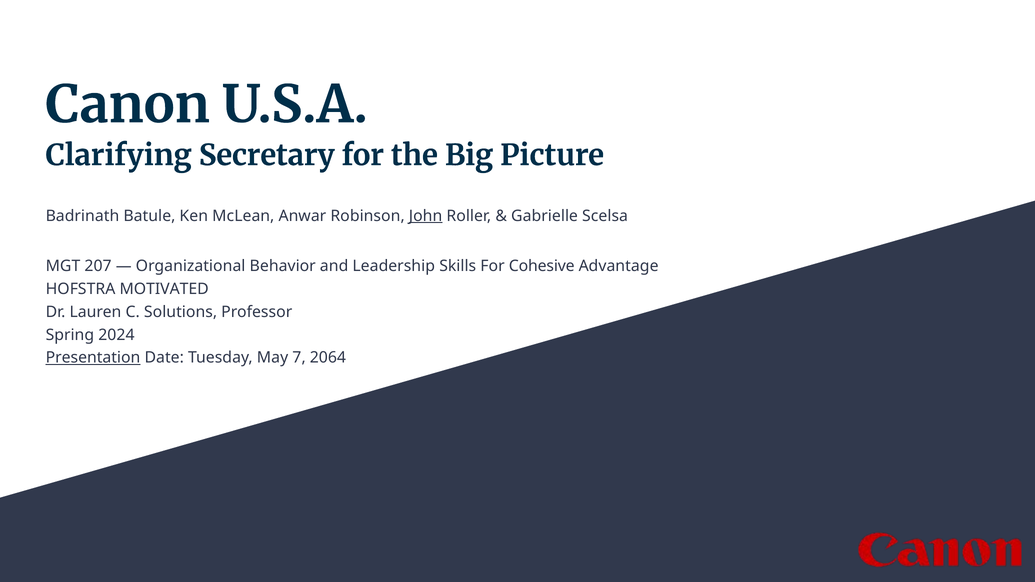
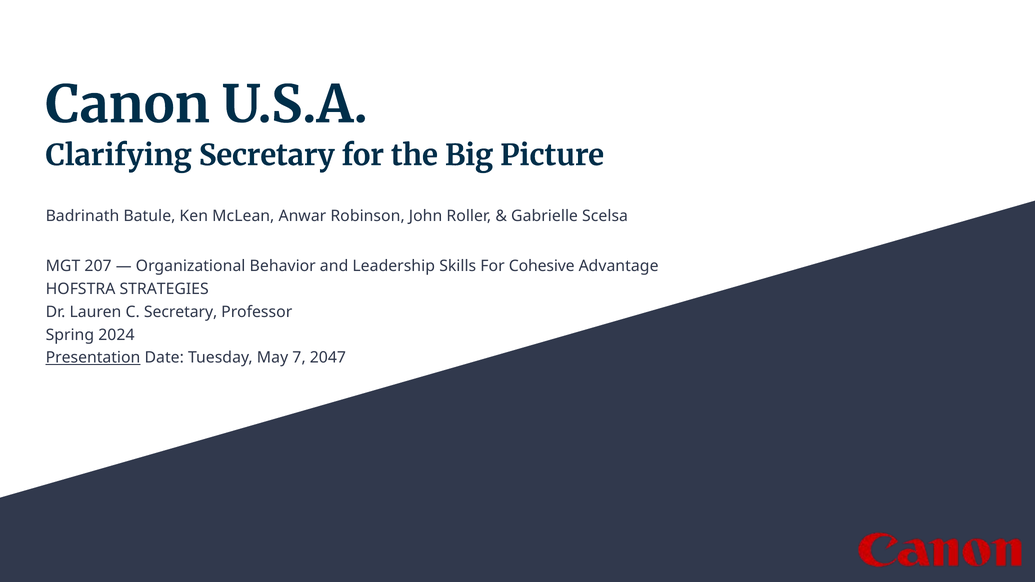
John underline: present -> none (426, 216)
MOTIVATED: MOTIVATED -> STRATEGIES (164, 289)
C Solutions: Solutions -> Secretary (181, 312)
2064: 2064 -> 2047 (328, 358)
